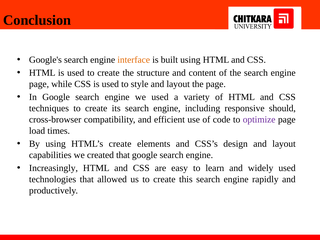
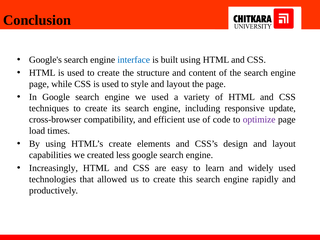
interface colour: orange -> blue (134, 60)
should: should -> update (282, 108)
created that: that -> less (123, 155)
